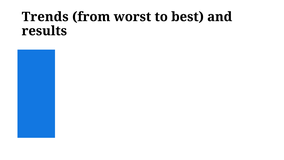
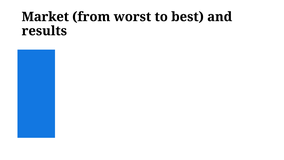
Trends: Trends -> Market (45, 17)
